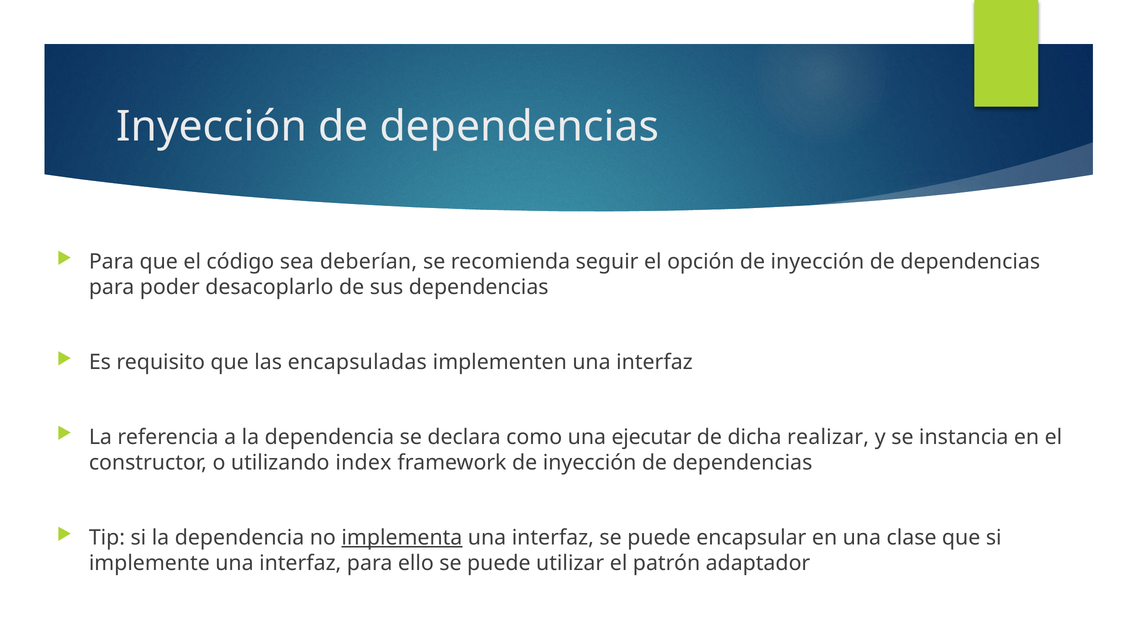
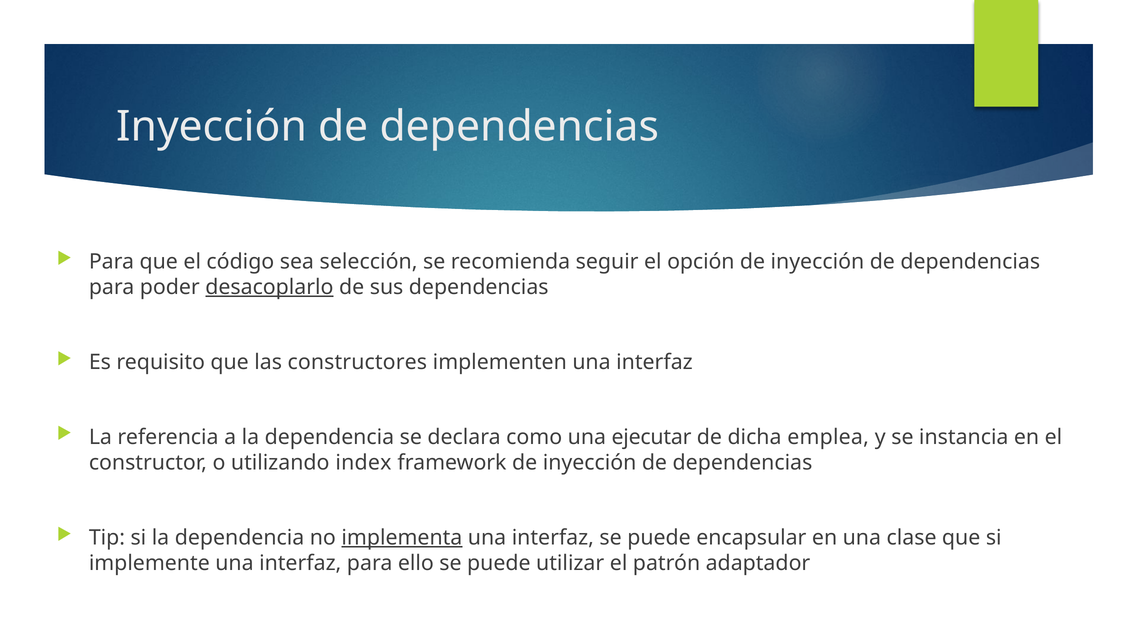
deberían: deberían -> selección (369, 262)
desacoplarlo underline: none -> present (269, 287)
encapsuladas: encapsuladas -> constructores (357, 362)
realizar: realizar -> emplea (828, 437)
